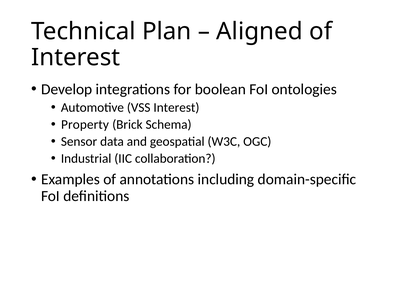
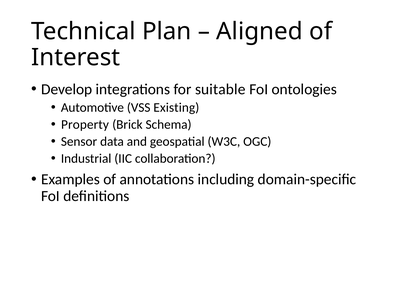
boolean: boolean -> suitable (220, 89)
VSS Interest: Interest -> Existing (176, 107)
